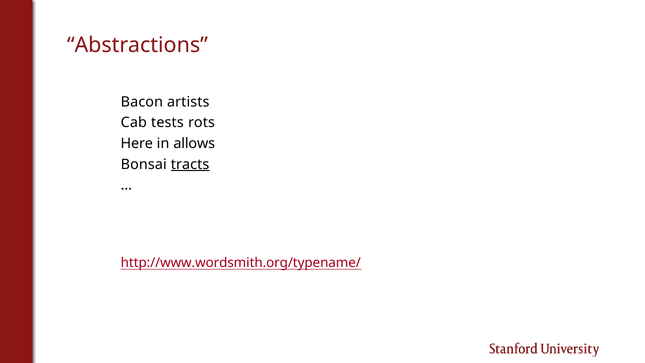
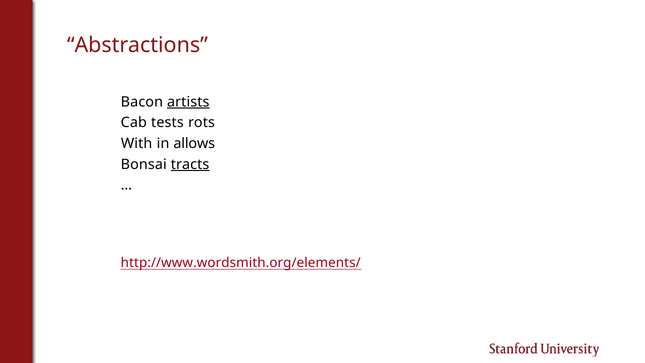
artists underline: none -> present (188, 102)
Here: Here -> With (137, 143)
http://www.wordsmith.org/typename/: http://www.wordsmith.org/typename/ -> http://www.wordsmith.org/elements/ (241, 263)
